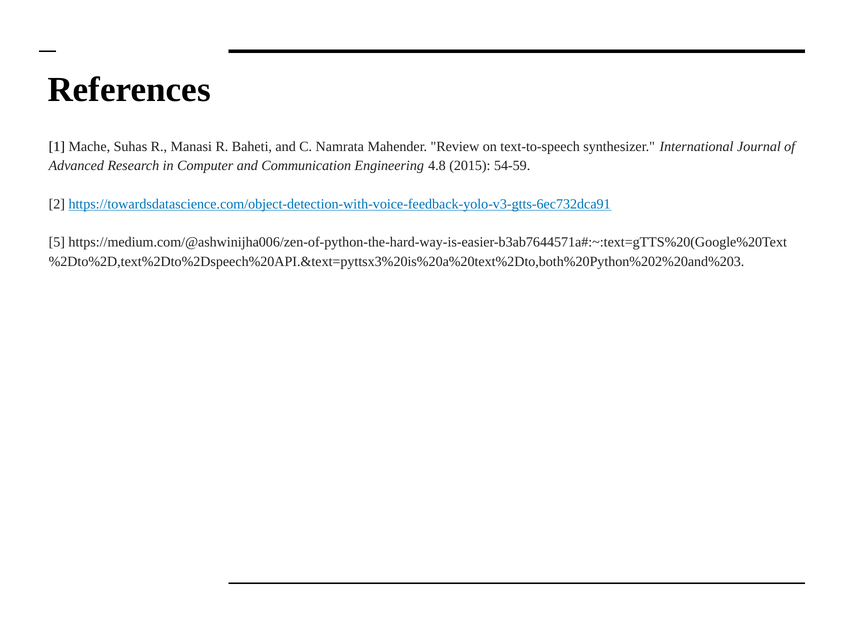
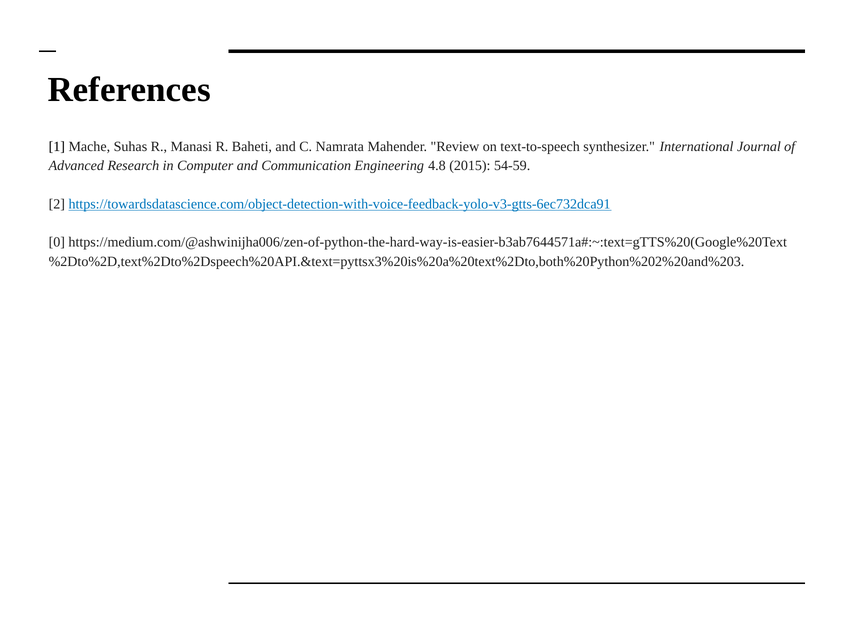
5: 5 -> 0 (57, 242)
